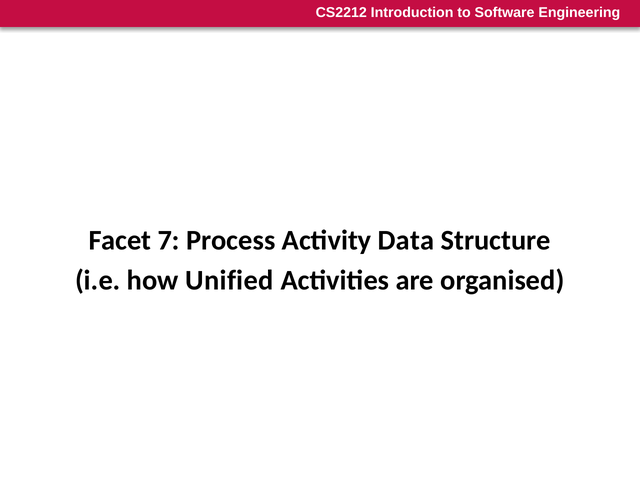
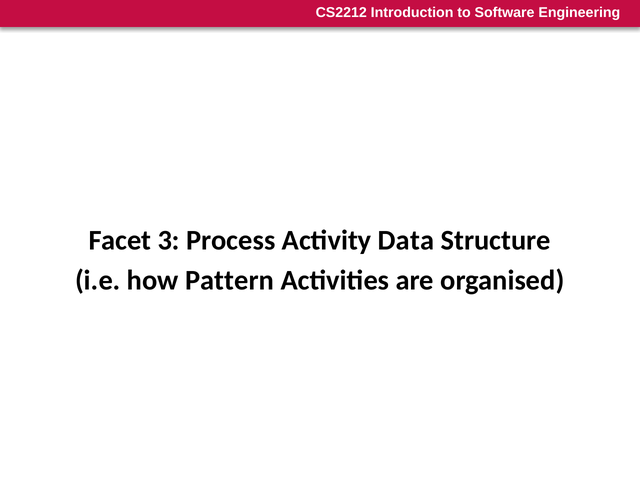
7: 7 -> 3 (169, 241)
Unified: Unified -> Pattern (230, 280)
